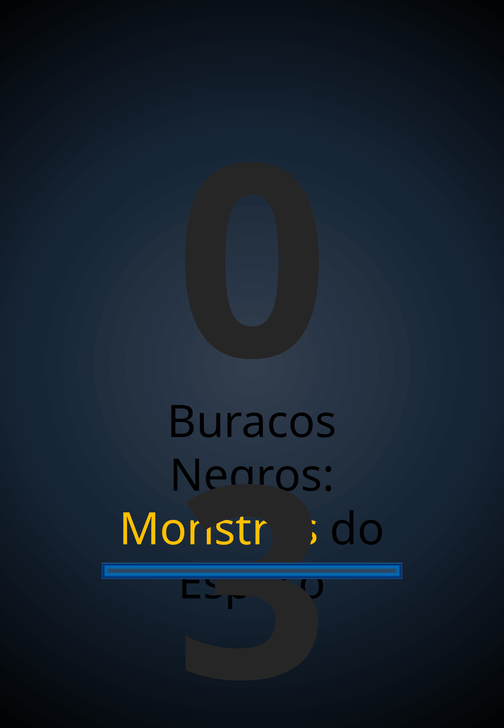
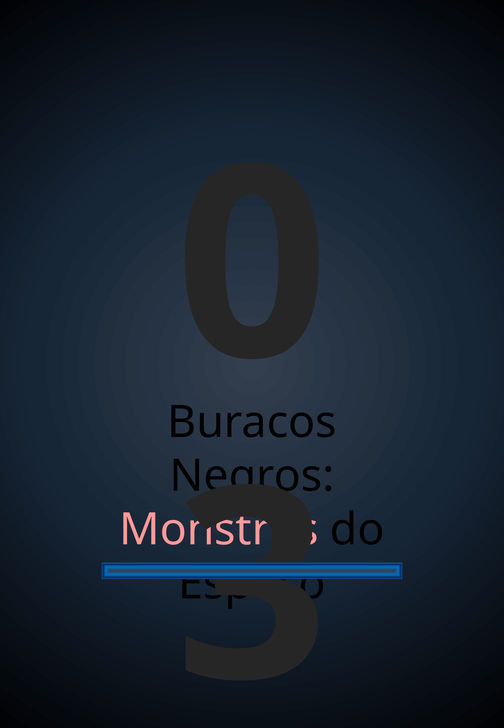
Monstros colour: yellow -> pink (219, 530)
